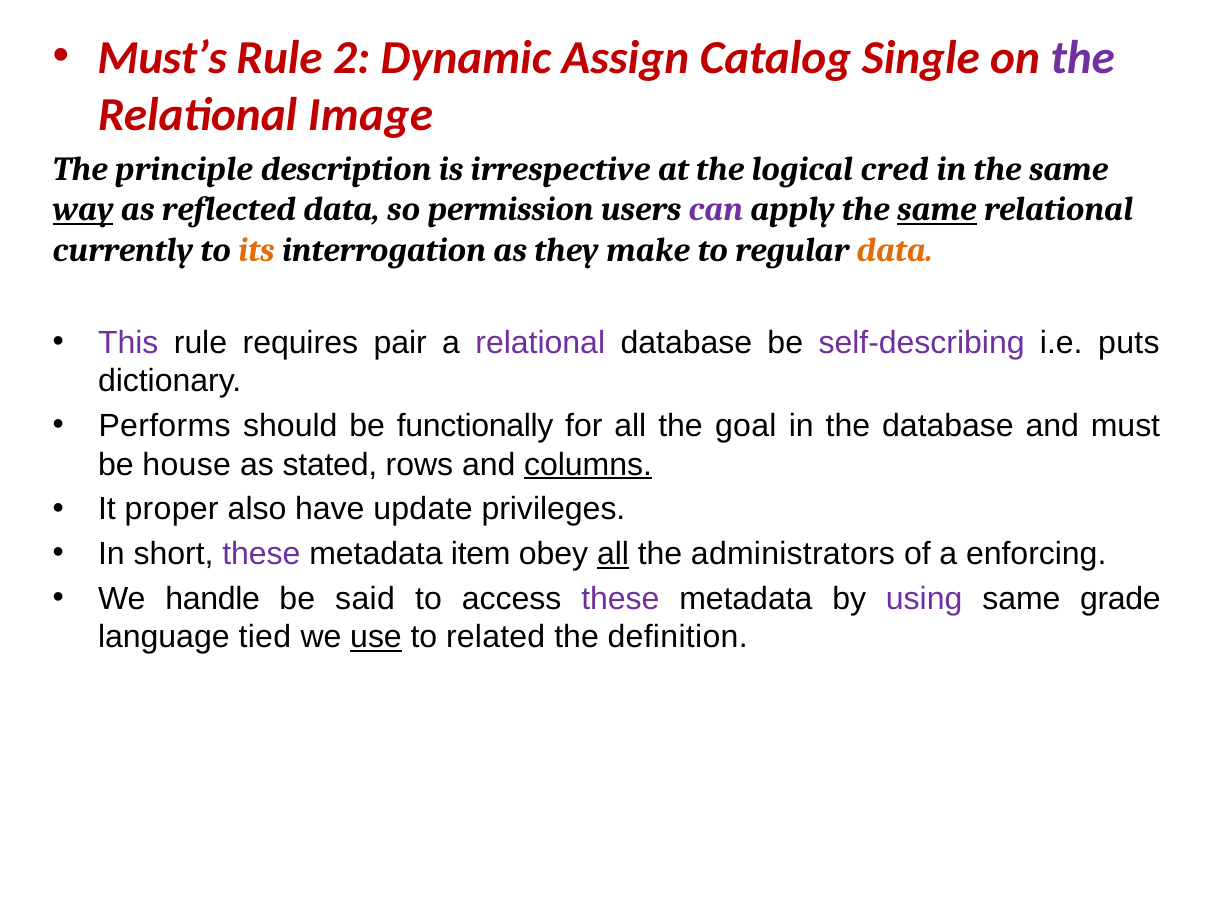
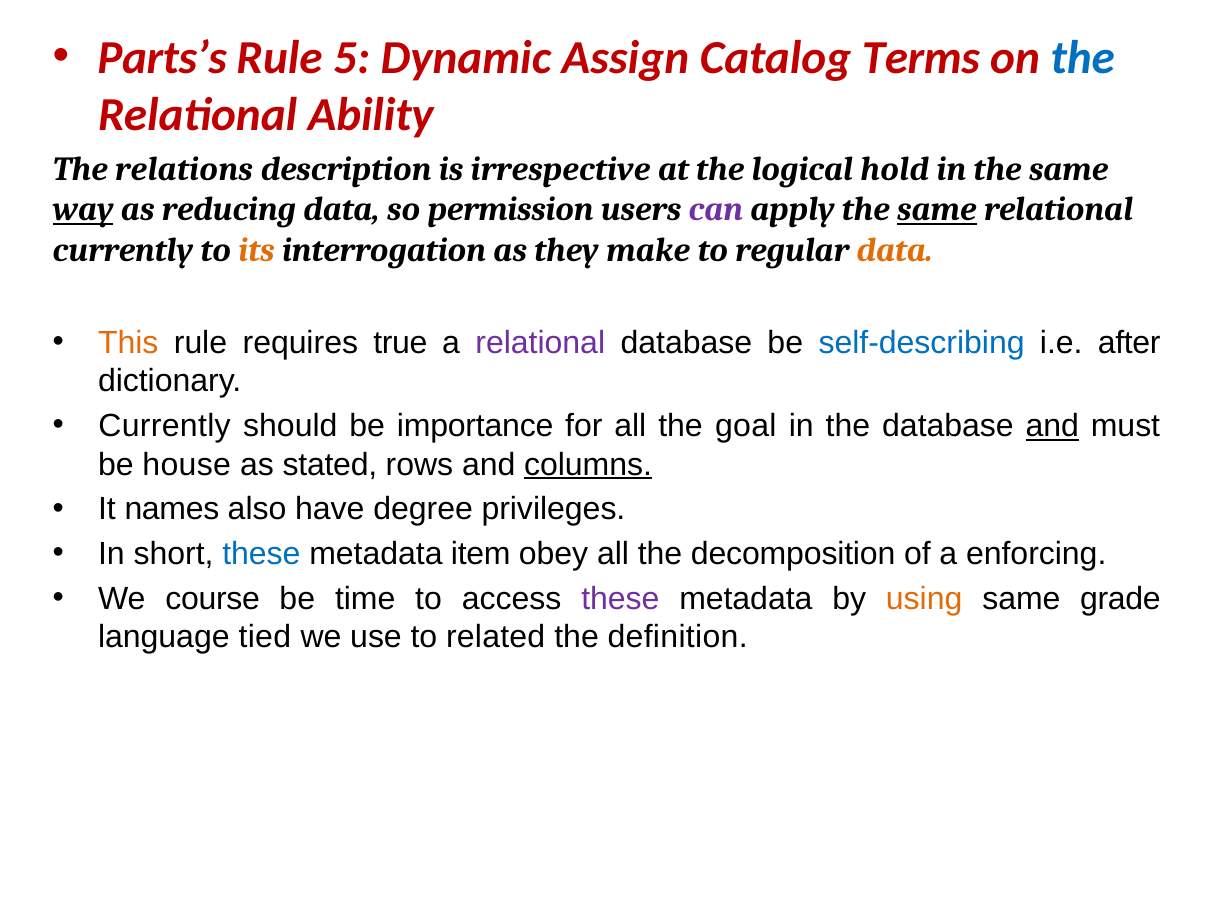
Must’s: Must’s -> Parts’s (162, 58)
2: 2 -> 5 (352, 58)
Single: Single -> Terms (921, 58)
the colour: purple -> blue (1083, 58)
Image: Image -> Ability (371, 114)
principle: principle -> relations (184, 169)
cred: cred -> hold (895, 169)
reflected: reflected -> reducing (229, 209)
This colour: purple -> orange (128, 343)
pair: pair -> true (400, 343)
self-describing colour: purple -> blue (922, 343)
puts: puts -> after (1129, 343)
Performs: Performs -> Currently (165, 426)
functionally: functionally -> importance (475, 426)
and underline: none -> present (1052, 426)
proper: proper -> names (172, 509)
update: update -> degree (423, 509)
these colour: purple -> blue (261, 554)
all underline: present -> none (613, 554)
administrators: administrators -> decomposition (793, 554)
handle: handle -> course (213, 599)
said: said -> time (365, 599)
using colour: purple -> orange (924, 599)
use underline: present -> none (376, 637)
